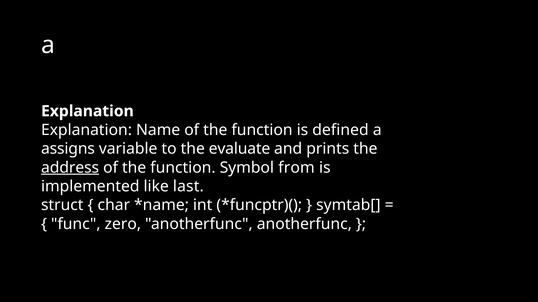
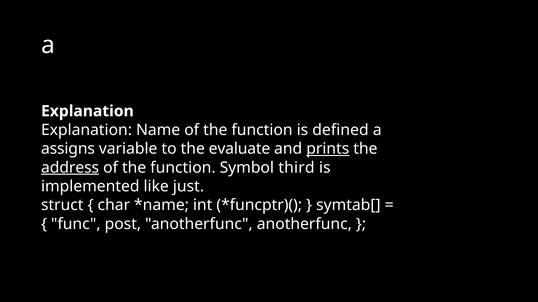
prints underline: none -> present (328, 149)
from: from -> third (296, 168)
last: last -> just (188, 187)
zero: zero -> post (123, 224)
